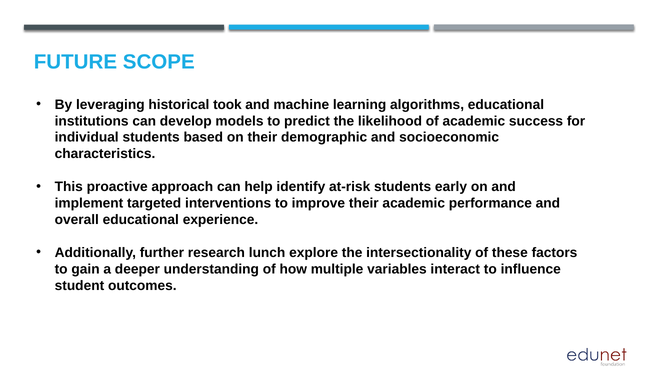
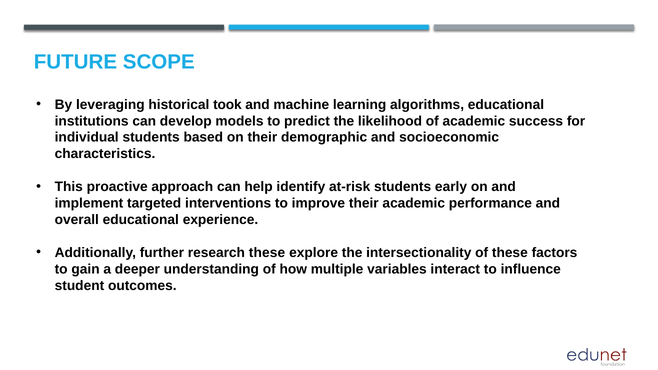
research lunch: lunch -> these (267, 253)
